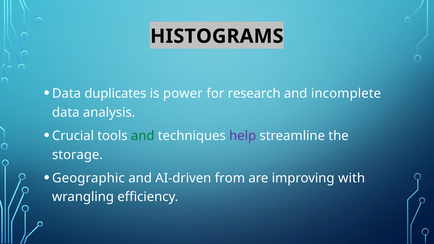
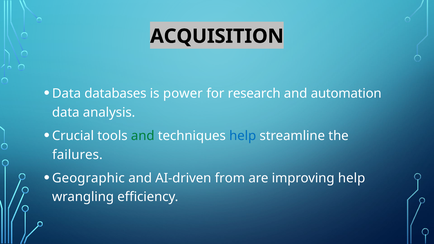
HISTOGRAMS: HISTOGRAMS -> ACQUISITION (217, 36)
duplicates: duplicates -> databases (115, 94)
incomplete: incomplete -> automation (346, 94)
help colour: purple -> blue (243, 136)
storage: storage -> failures (77, 155)
improving with: with -> help (352, 178)
